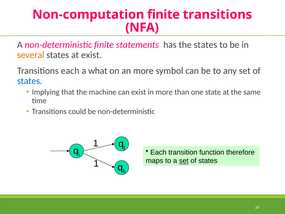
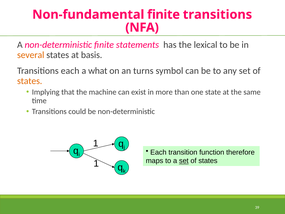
Non-computation: Non-computation -> Non-fundamental (88, 15)
the states: states -> lexical (206, 45)
at exist: exist -> basis (92, 55)
an more: more -> turns (143, 71)
states colour: blue -> orange (30, 81)
